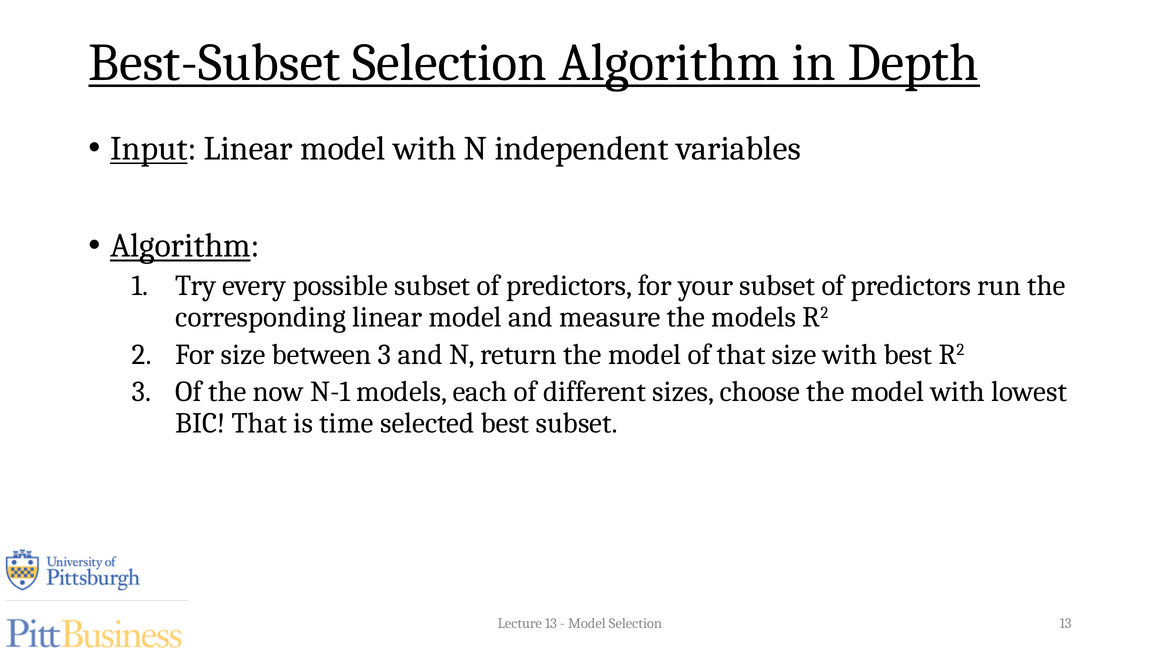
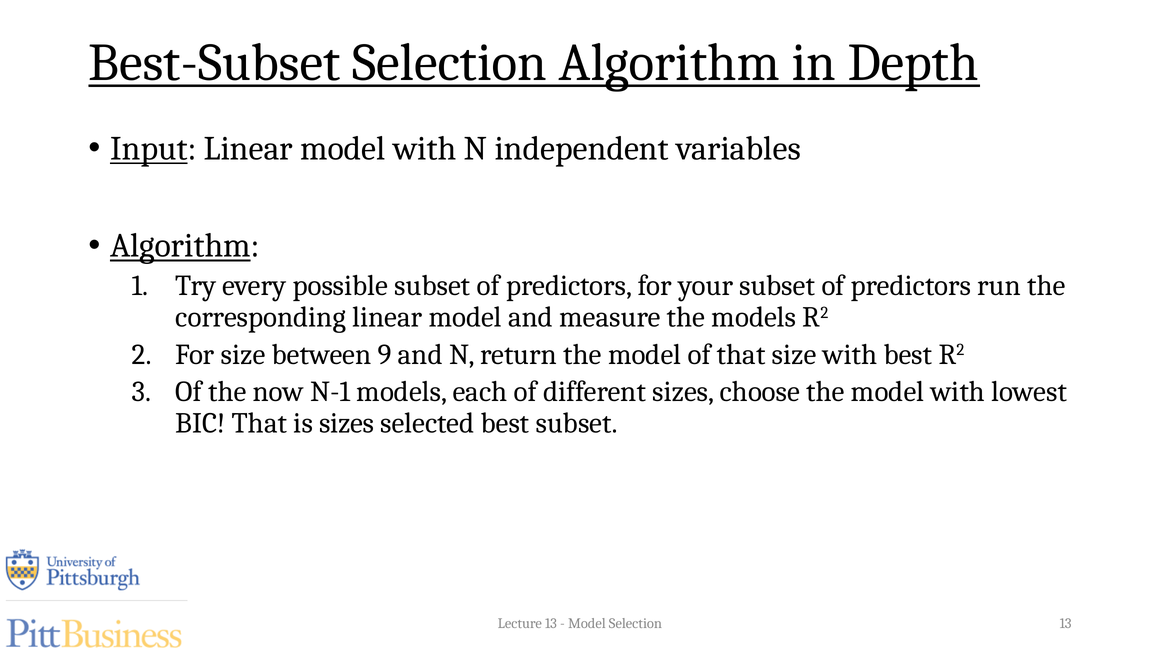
between 3: 3 -> 9 (385, 354)
is time: time -> sizes (347, 423)
